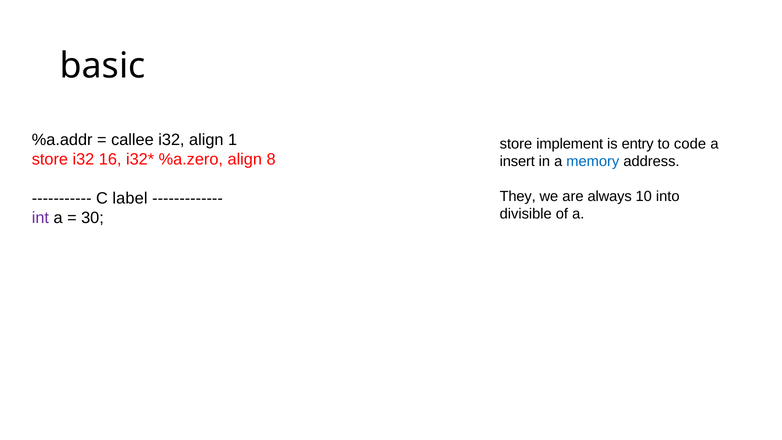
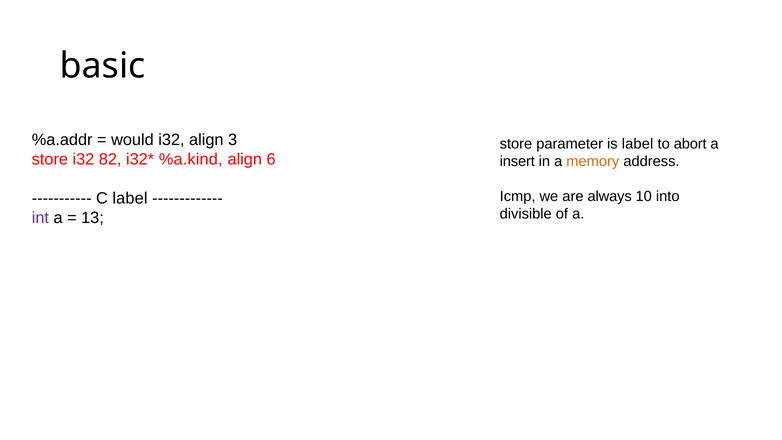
callee: callee -> would (132, 140)
1: 1 -> 3 (233, 140)
implement: implement -> parameter (570, 144)
is entry: entry -> label (638, 144)
code: code -> abort (690, 144)
16: 16 -> 82 (110, 159)
%a.zero: %a.zero -> %a.kind (191, 159)
8: 8 -> 6 (271, 159)
memory colour: blue -> orange (593, 161)
They: They -> Icmp (518, 196)
30: 30 -> 13 (92, 218)
